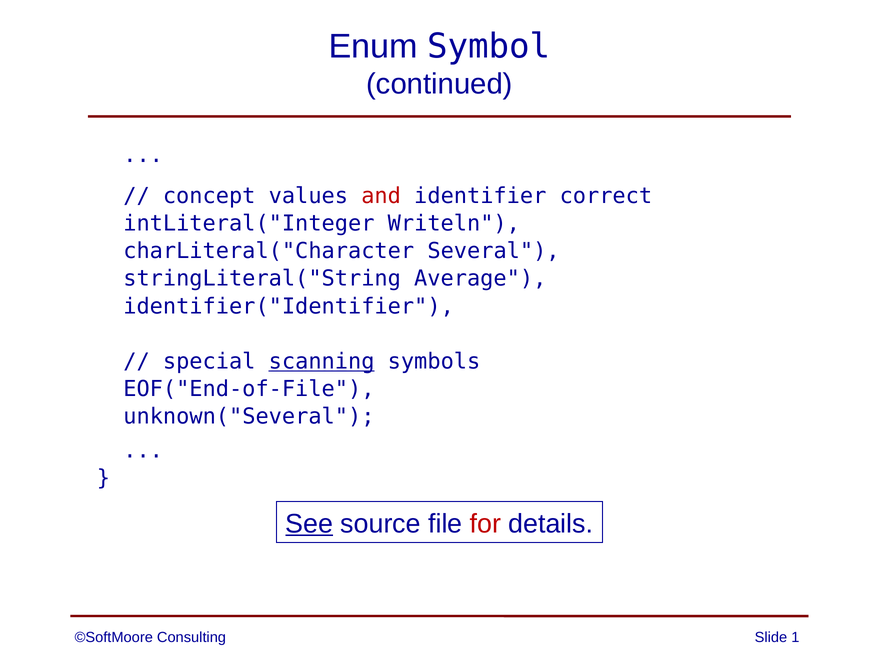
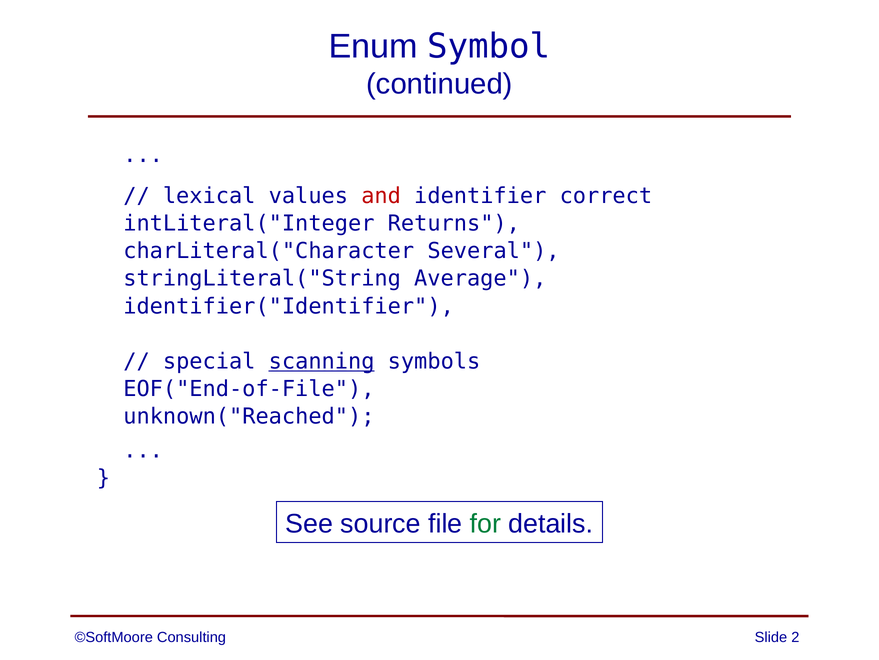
concept: concept -> lexical (209, 196)
Writeln: Writeln -> Returns (454, 223)
unknown("Several: unknown("Several -> unknown("Reached (249, 416)
See underline: present -> none (309, 523)
for colour: red -> green (485, 523)
1: 1 -> 2 (795, 637)
